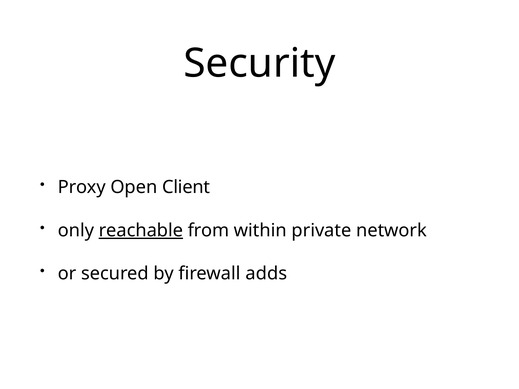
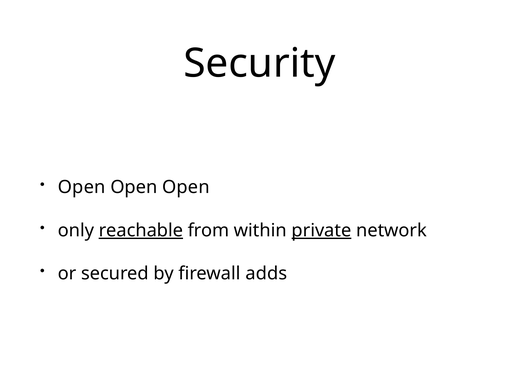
Proxy: Proxy -> Open (82, 187)
Client: Client -> Open (186, 187)
private underline: none -> present (322, 231)
